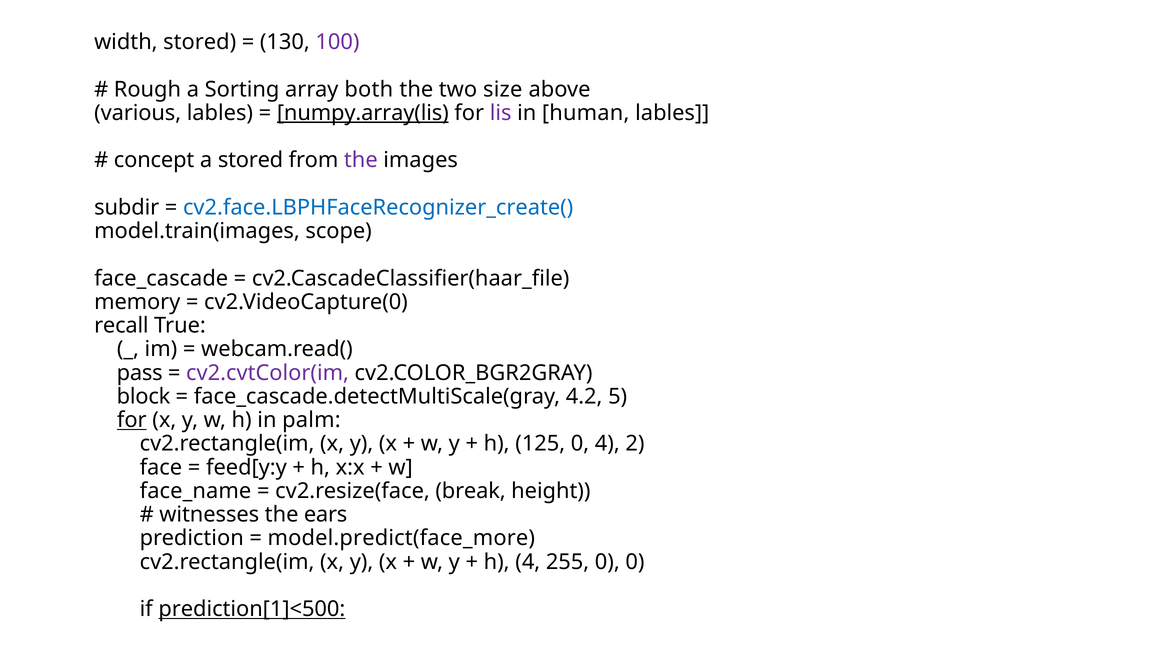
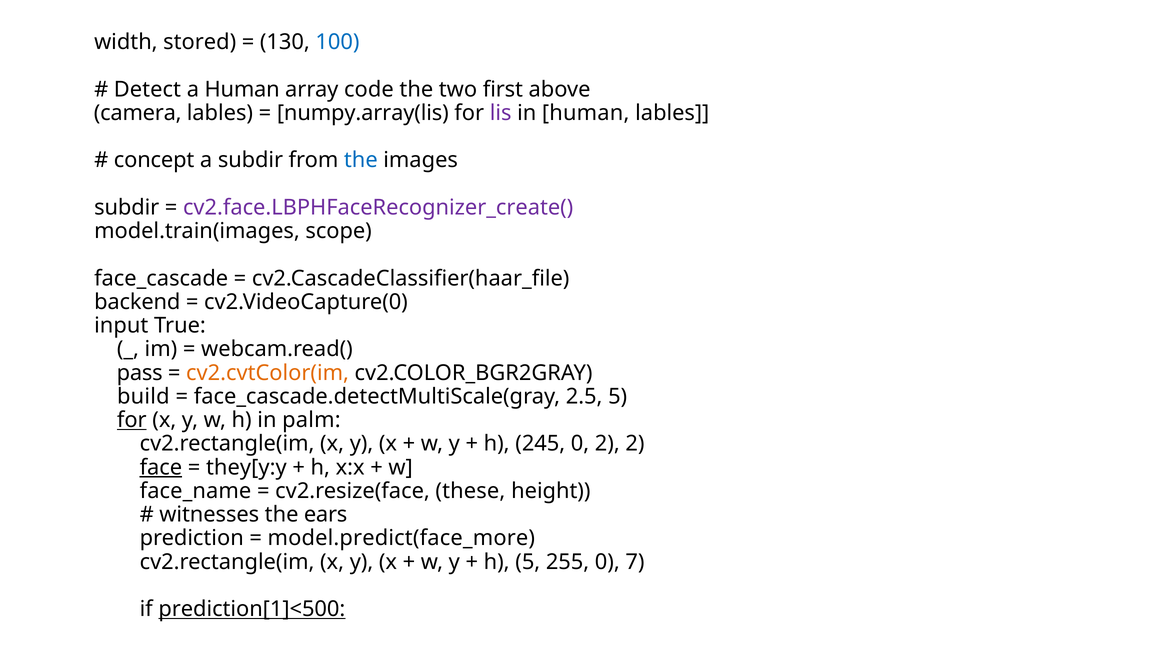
100 colour: purple -> blue (337, 42)
Rough: Rough -> Detect (147, 89)
a Sorting: Sorting -> Human (242, 89)
both: both -> code (369, 89)
size: size -> first (503, 89)
various: various -> camera (138, 113)
numpy.array(lis underline: present -> none (363, 113)
a stored: stored -> subdir (250, 160)
the colour: purple -> blue (361, 160)
cv2.face.LBPHFaceRecognizer_create( colour: blue -> purple (378, 207)
memory: memory -> backend (137, 302)
recall: recall -> input (121, 326)
cv2.cvtColor(im colour: purple -> orange (268, 373)
block: block -> build (143, 396)
4.2: 4.2 -> 2.5 (584, 396)
125: 125 -> 245 (540, 444)
0 4: 4 -> 2 (607, 444)
face underline: none -> present (161, 467)
feed[y:y: feed[y:y -> they[y:y (246, 467)
break: break -> these (470, 491)
h 4: 4 -> 5 (528, 562)
0 0: 0 -> 7 (635, 562)
